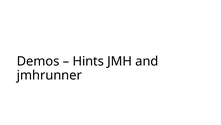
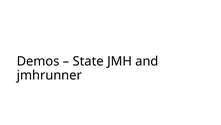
Hints: Hints -> State (88, 61)
